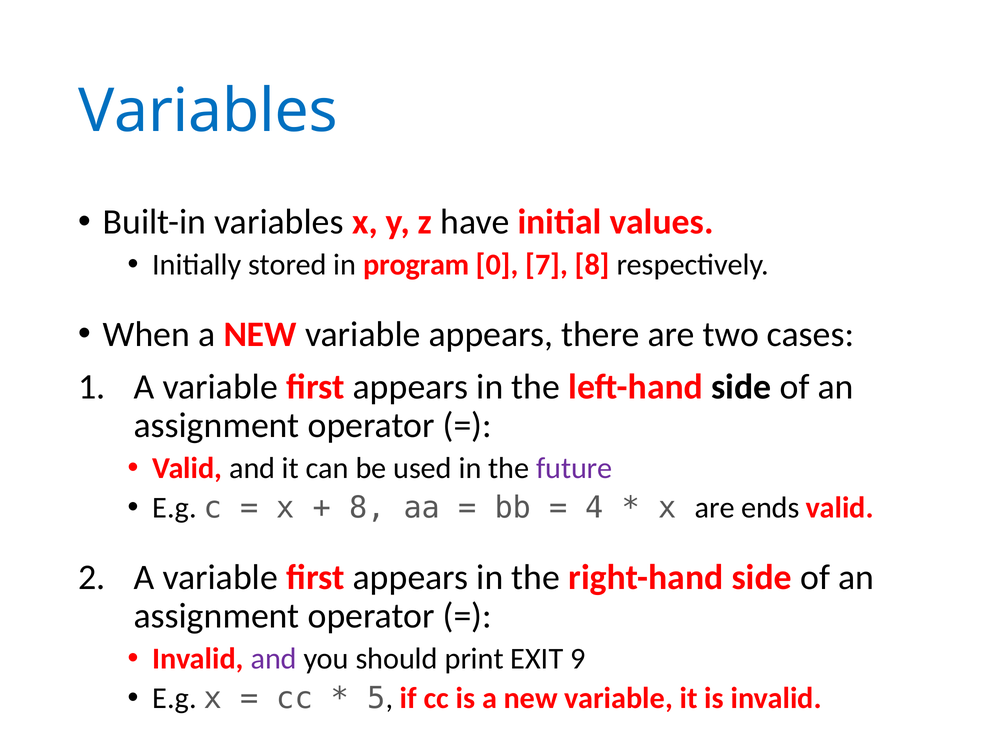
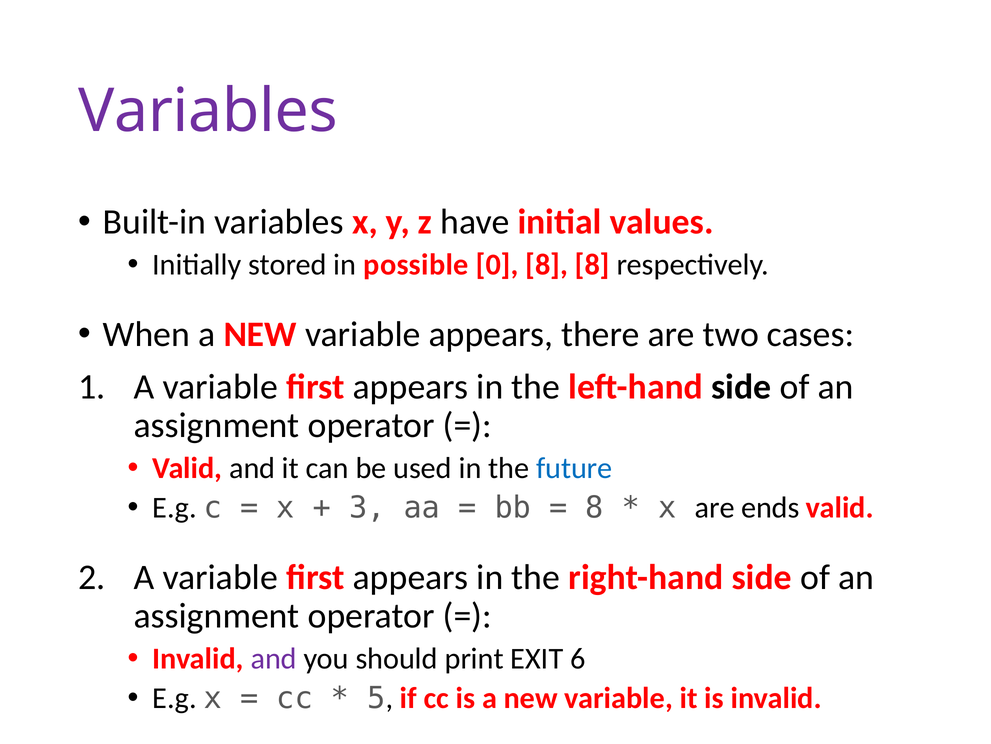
Variables colour: blue -> purple (208, 111)
program: program -> possible (416, 264)
0 7: 7 -> 8 (547, 264)
future colour: purple -> blue (574, 468)
8: 8 -> 3 (367, 507)
4: 4 -> 8 (595, 507)
9: 9 -> 6 (578, 658)
